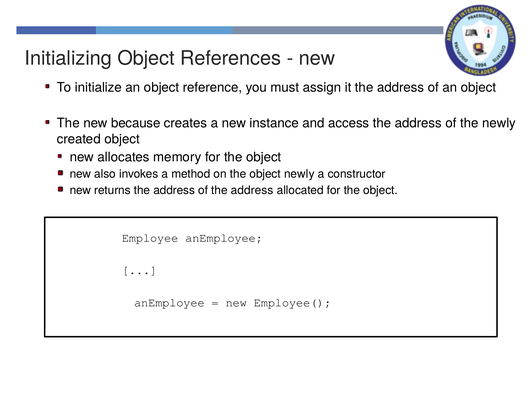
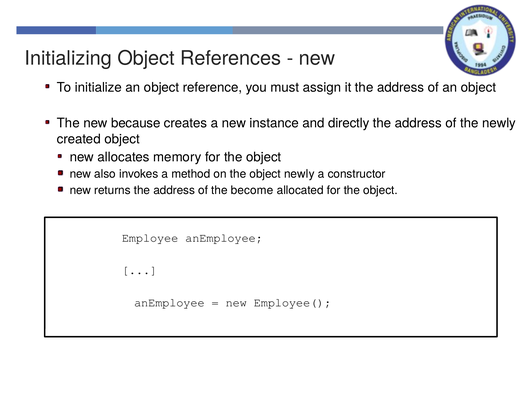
access: access -> directly (349, 123)
of the address: address -> become (252, 190)
